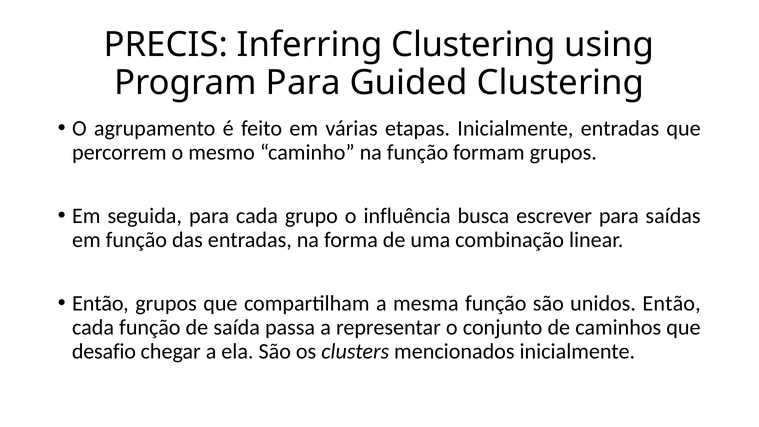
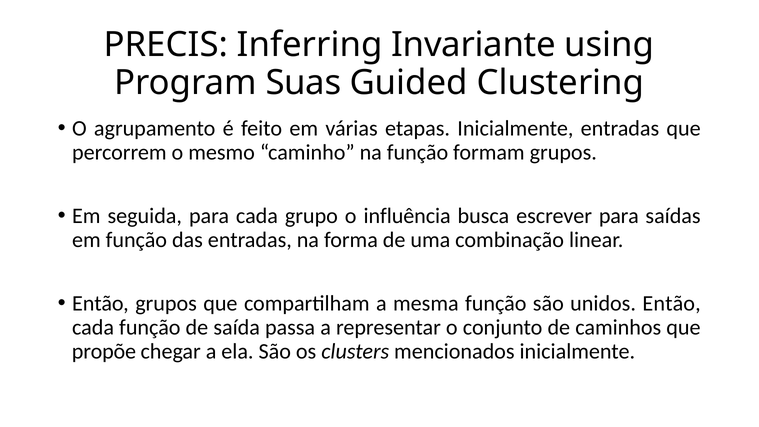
Inferring Clustering: Clustering -> Invariante (474, 45)
Program Para: Para -> Suas (303, 83)
desafio: desafio -> propõe (104, 351)
